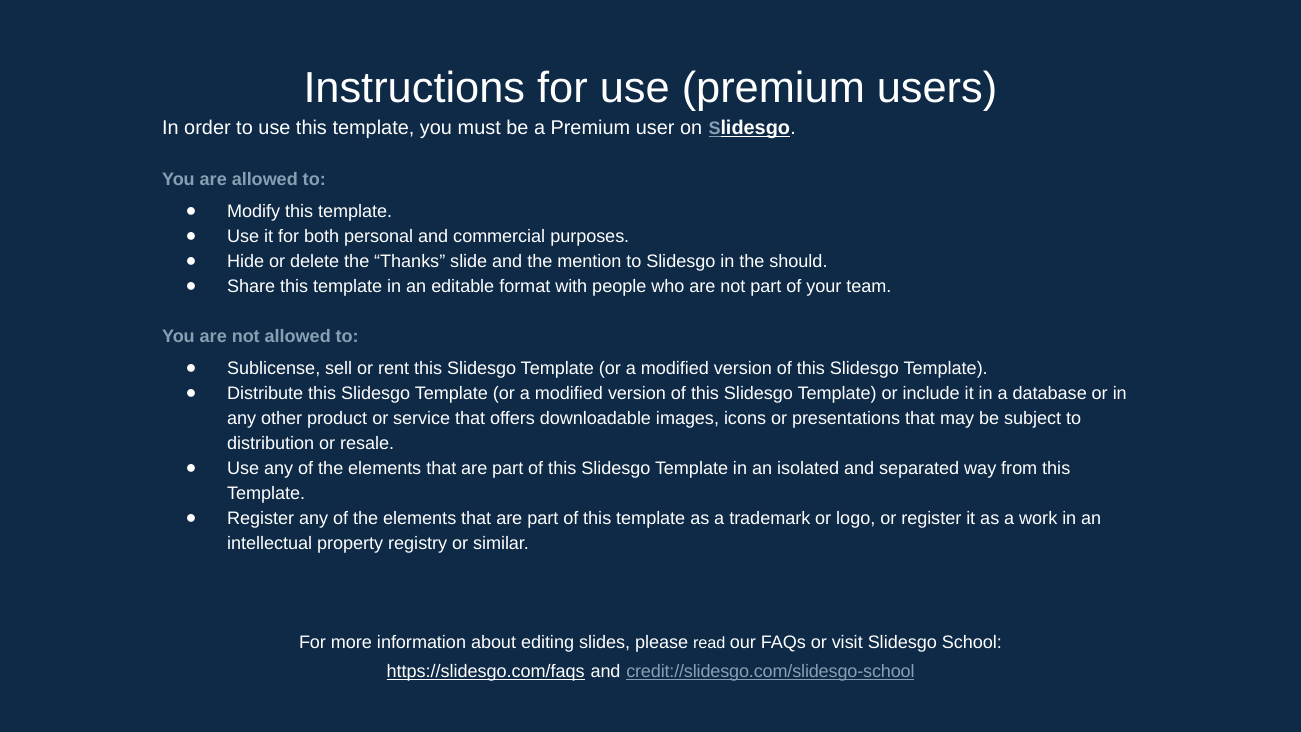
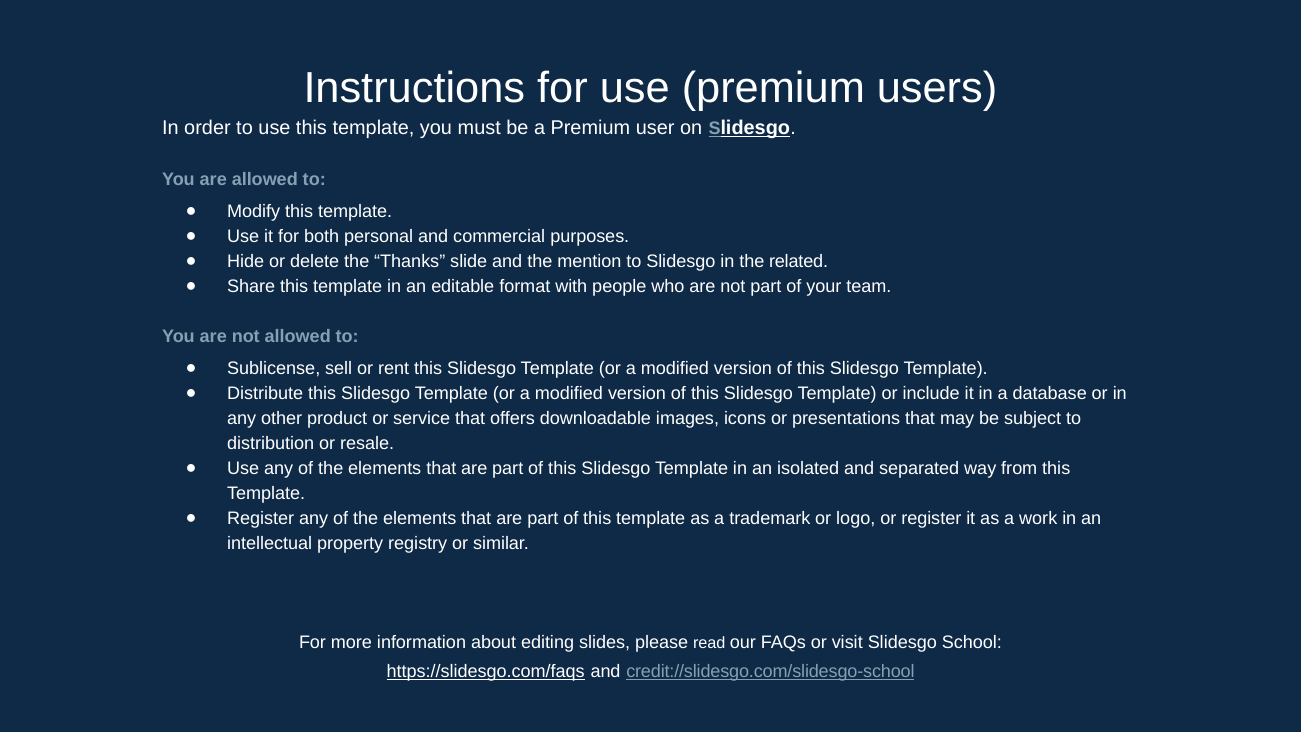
should: should -> related (799, 261)
